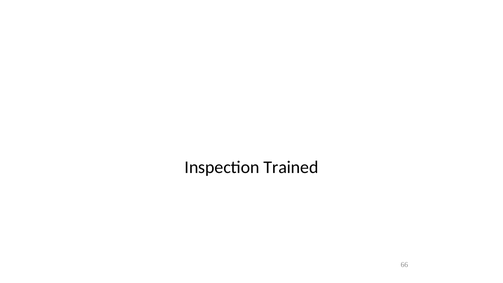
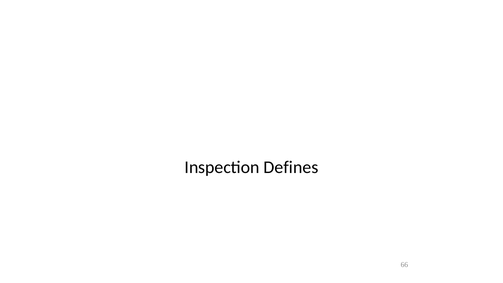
Trained: Trained -> Defines (291, 167)
